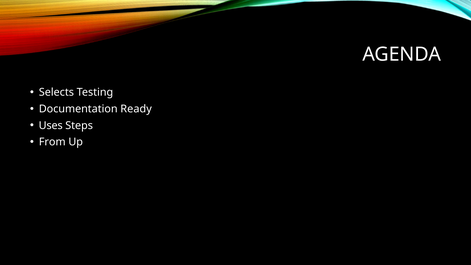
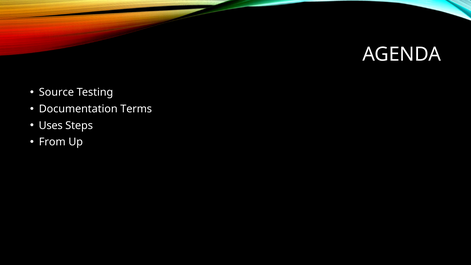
Selects: Selects -> Source (56, 92)
Ready: Ready -> Terms (136, 109)
